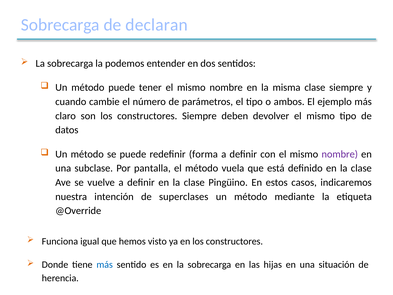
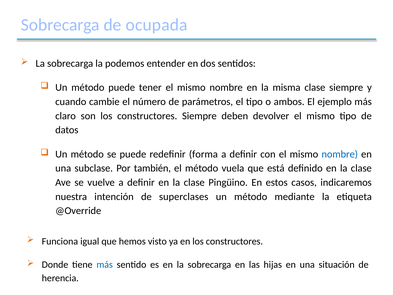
declaran: declaran -> ocupada (157, 25)
nombre colour: purple -> blue (340, 154)
pantalla: pantalla -> también (152, 168)
